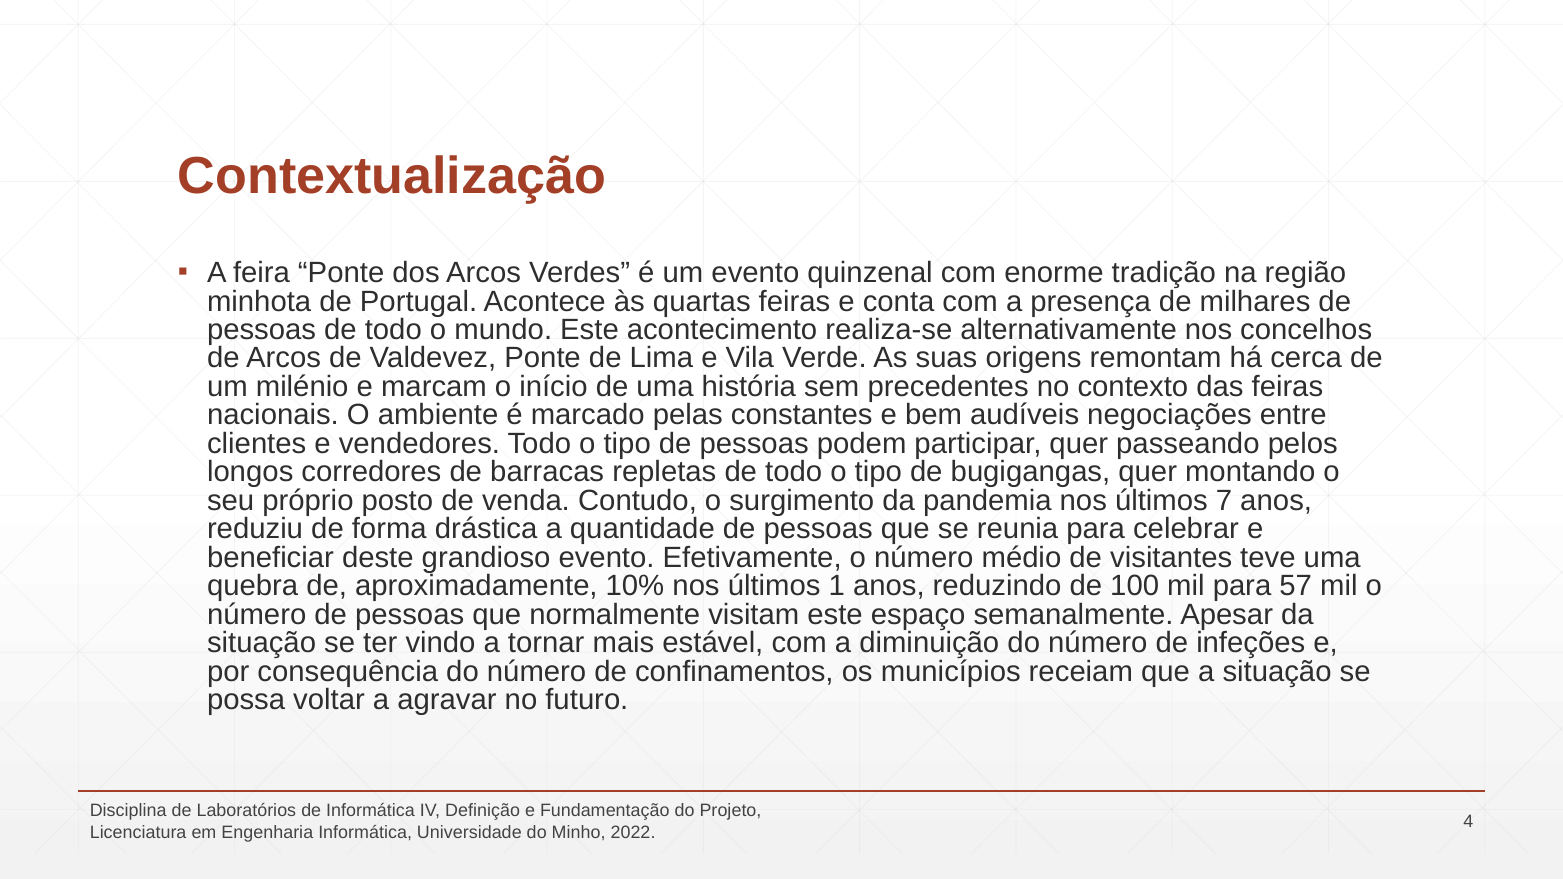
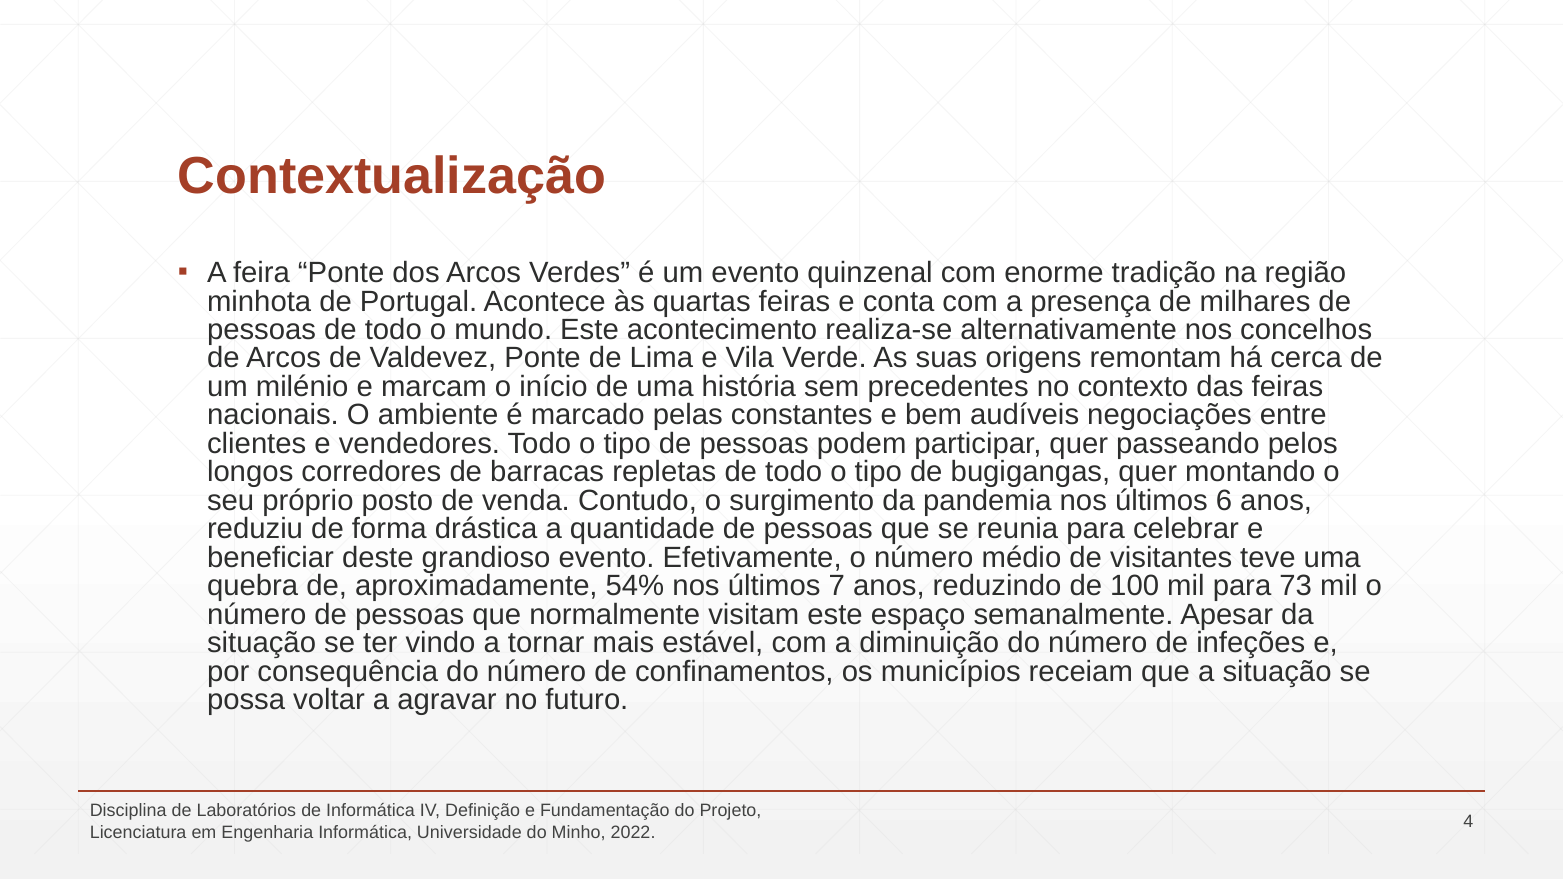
7: 7 -> 6 (1224, 501)
10%: 10% -> 54% (635, 586)
1: 1 -> 7 (837, 586)
57: 57 -> 73 (1296, 586)
